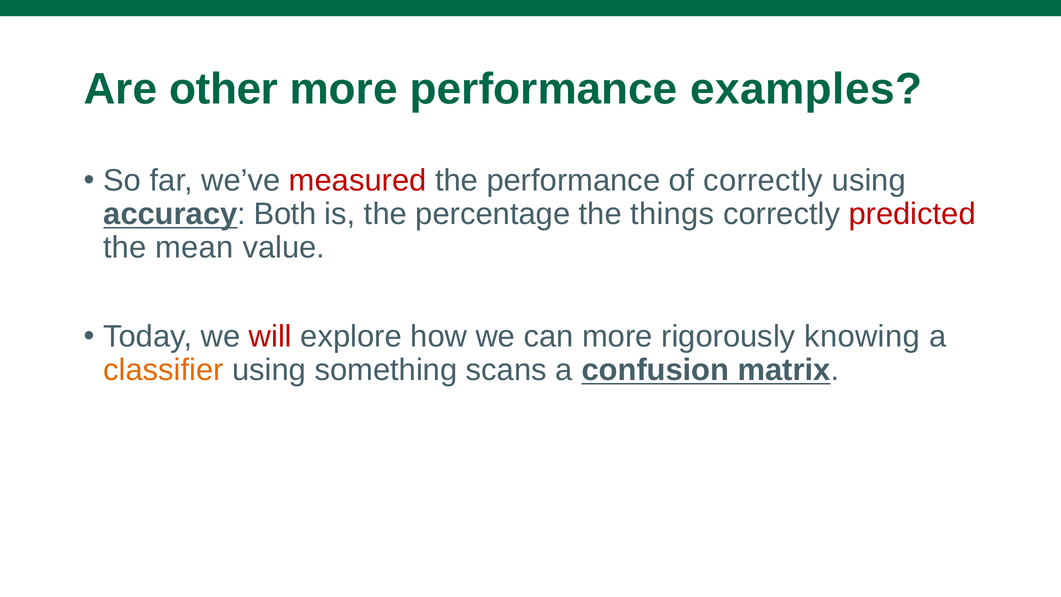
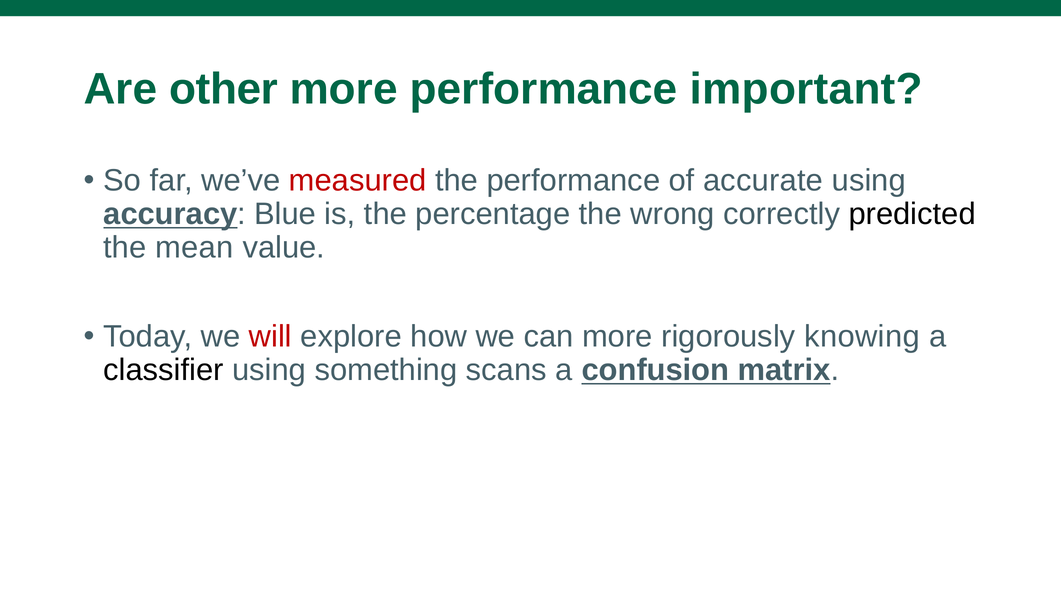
examples: examples -> important (806, 89)
of correctly: correctly -> accurate (763, 181)
Both: Both -> Blue (285, 214)
things: things -> wrong (673, 214)
predicted colour: red -> black (912, 214)
classifier colour: orange -> black (164, 370)
